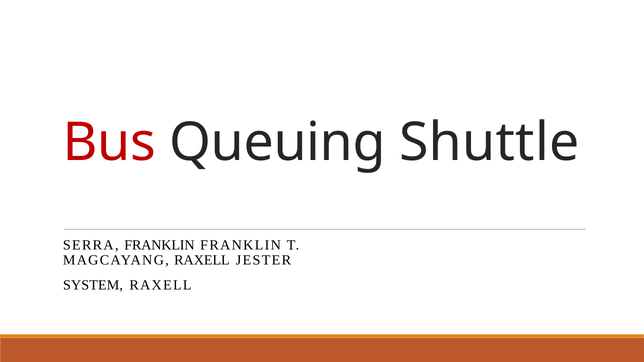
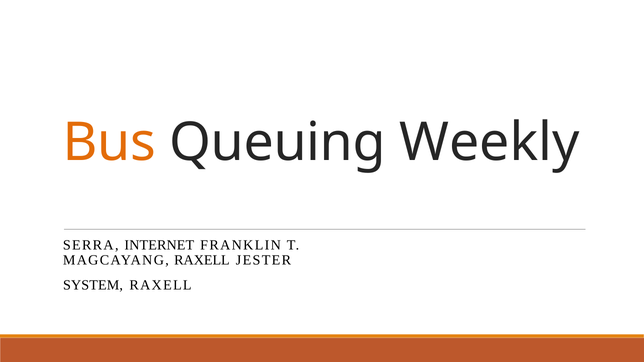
Bus colour: red -> orange (109, 143)
Shuttle: Shuttle -> Weekly (489, 143)
SERRA FRANKLIN: FRANKLIN -> INTERNET (159, 245)
